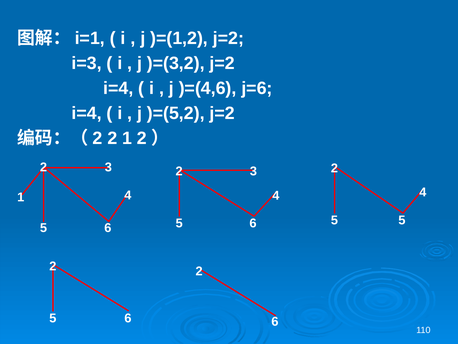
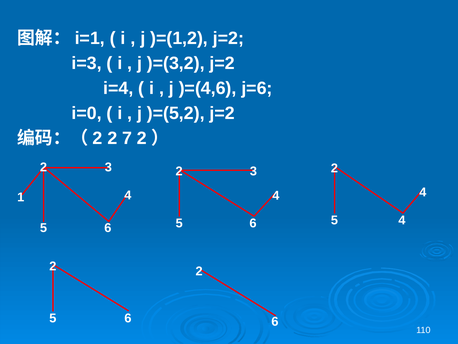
i=4: i=4 -> i=0 (87, 113)
2 1: 1 -> 7 (127, 138)
5 5: 5 -> 4 (402, 220)
